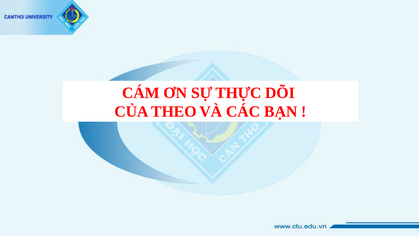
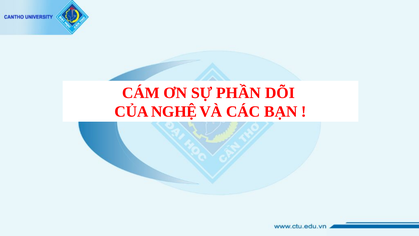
THỰC: THỰC -> PHẦN (239, 93)
THEO: THEO -> NGHỆ (174, 112)
